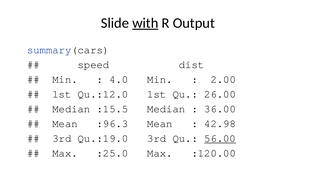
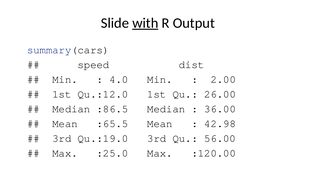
:15.5: :15.5 -> :86.5 (112, 109)
:96.3: :96.3 -> :65.5 (112, 123)
56.00 underline: present -> none (220, 138)
